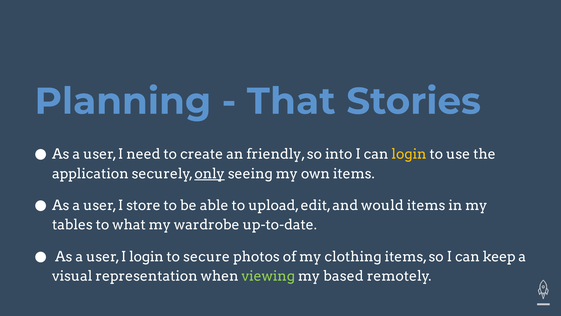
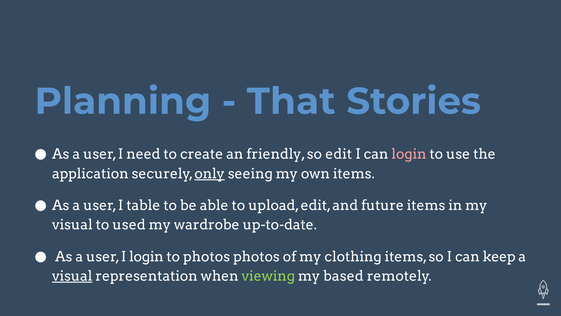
so into: into -> edit (339, 154)
login colour: yellow -> pink (409, 154)
store: store -> table (143, 205)
would: would -> future (383, 205)
tables: tables -> visual (72, 225)
what: what -> used (129, 225)
to secure: secure -> photos (207, 256)
visual underline: none -> present (72, 276)
